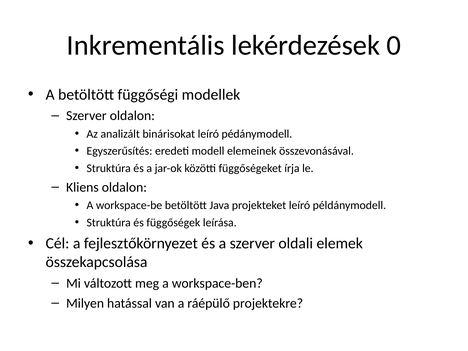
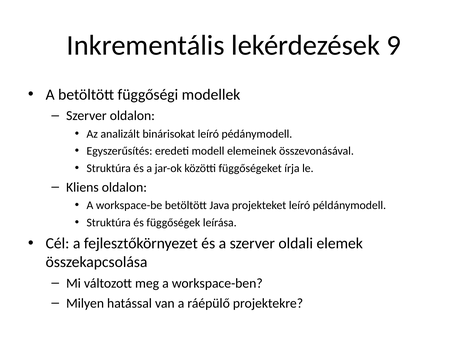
0: 0 -> 9 (394, 45)
